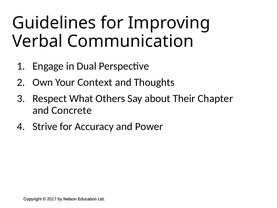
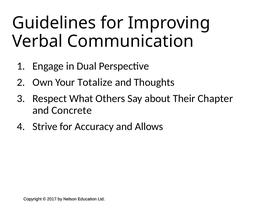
Context: Context -> Totalize (95, 82)
Power: Power -> Allows (149, 126)
